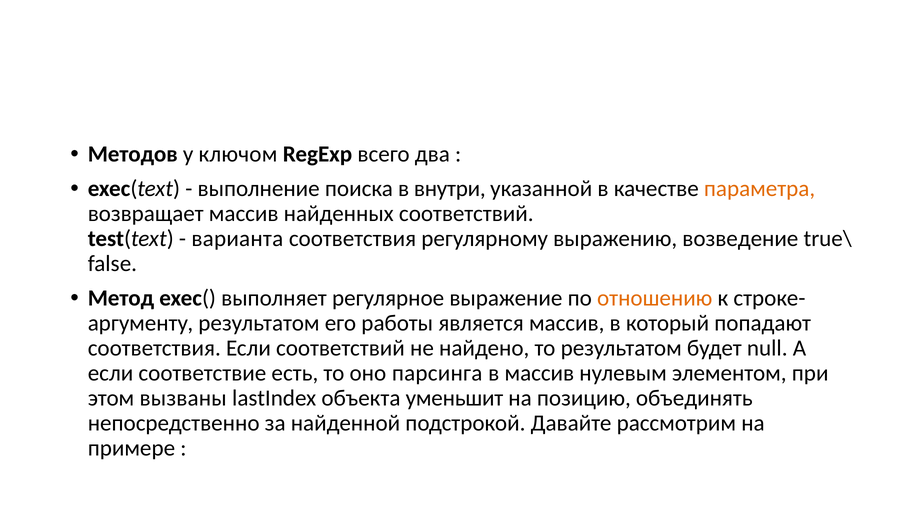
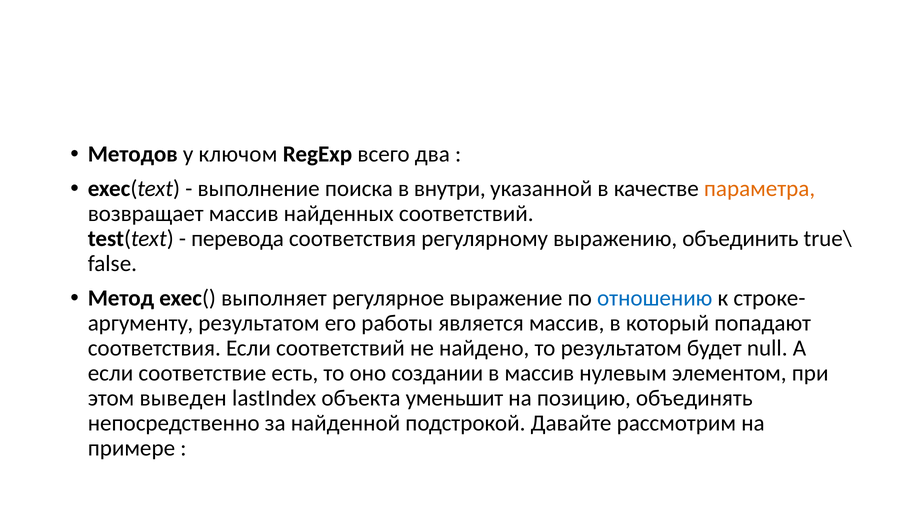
варианта: варианта -> перевода (238, 239)
возведение: возведение -> объединить (740, 239)
отношению colour: orange -> blue (655, 298)
парсинга: парсинга -> создании (437, 373)
вызваны: вызваны -> выведен (183, 398)
